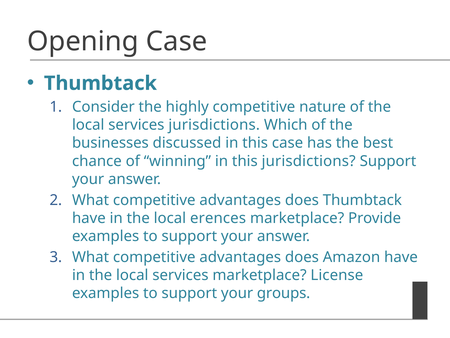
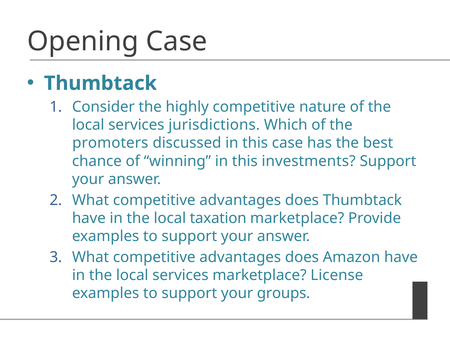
businesses: businesses -> promoters (110, 143)
this jurisdictions: jurisdictions -> investments (309, 161)
erences: erences -> taxation (218, 218)
